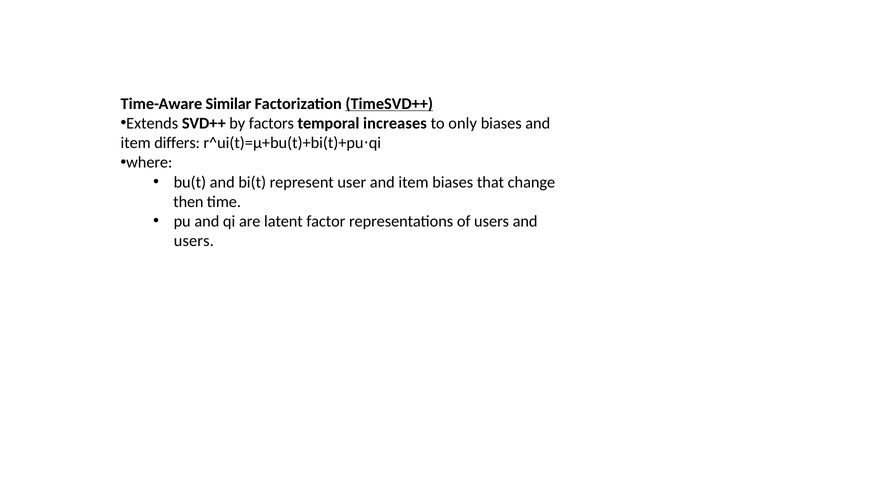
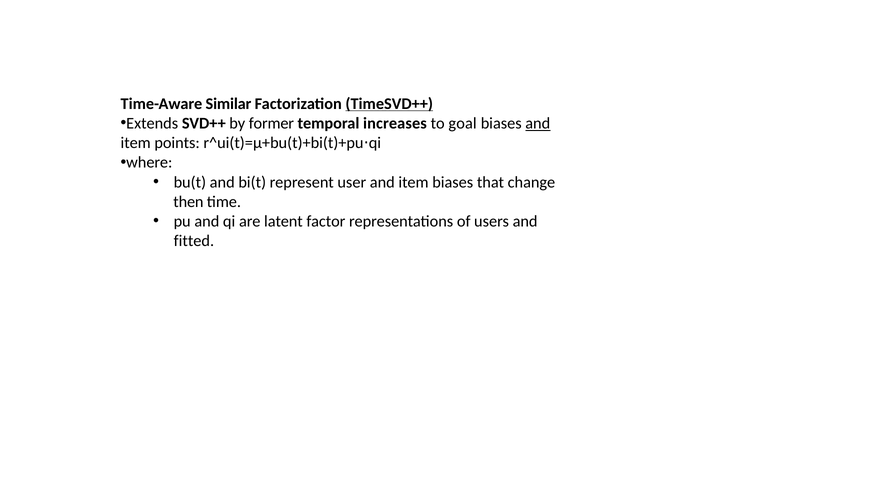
factors: factors -> former (271, 123)
only: only -> goal (463, 123)
and underline: none -> present (538, 123)
differs: differs -> points (177, 143)
users: users -> fitted (194, 241)
